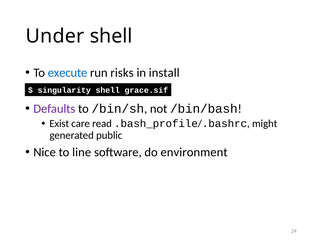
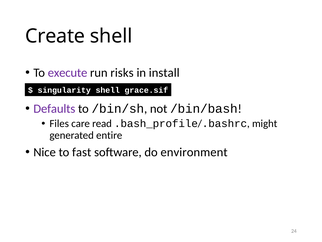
Under: Under -> Create (55, 36)
execute colour: blue -> purple (68, 73)
Exist: Exist -> Files (59, 123)
public: public -> entire (109, 135)
line: line -> fast (82, 152)
